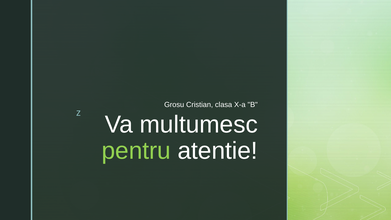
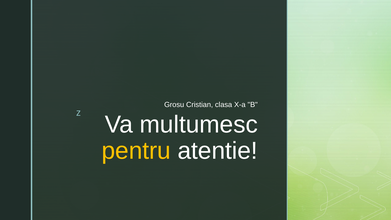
pentru colour: light green -> yellow (136, 151)
